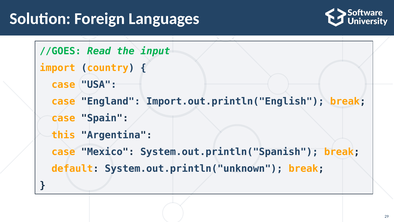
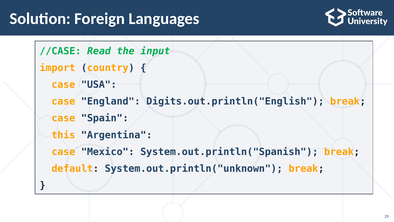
//GOES: //GOES -> //CASE (60, 51)
Import.out.println("English: Import.out.println("English -> Digits.out.println("English (235, 101)
